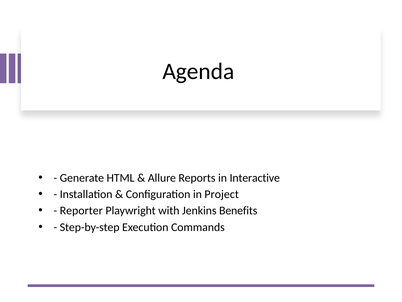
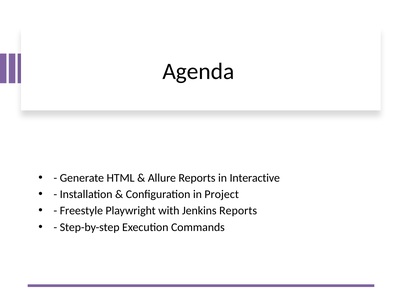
Reporter: Reporter -> Freestyle (81, 210)
Jenkins Benefits: Benefits -> Reports (238, 210)
